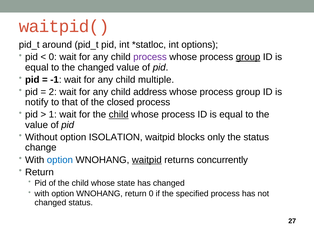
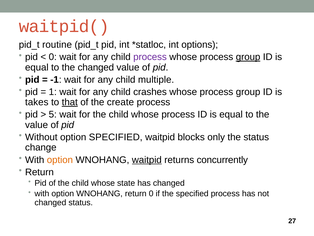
around: around -> routine (57, 45)
2: 2 -> 1 (53, 92)
address: address -> crashes (150, 92)
notify: notify -> takes (37, 102)
that underline: none -> present (70, 102)
closed: closed -> create (120, 102)
1: 1 -> 5 (53, 114)
child underline: present -> none (119, 114)
option ISOLATION: ISOLATION -> SPECIFIED (116, 137)
option colour: blue -> orange (60, 159)
